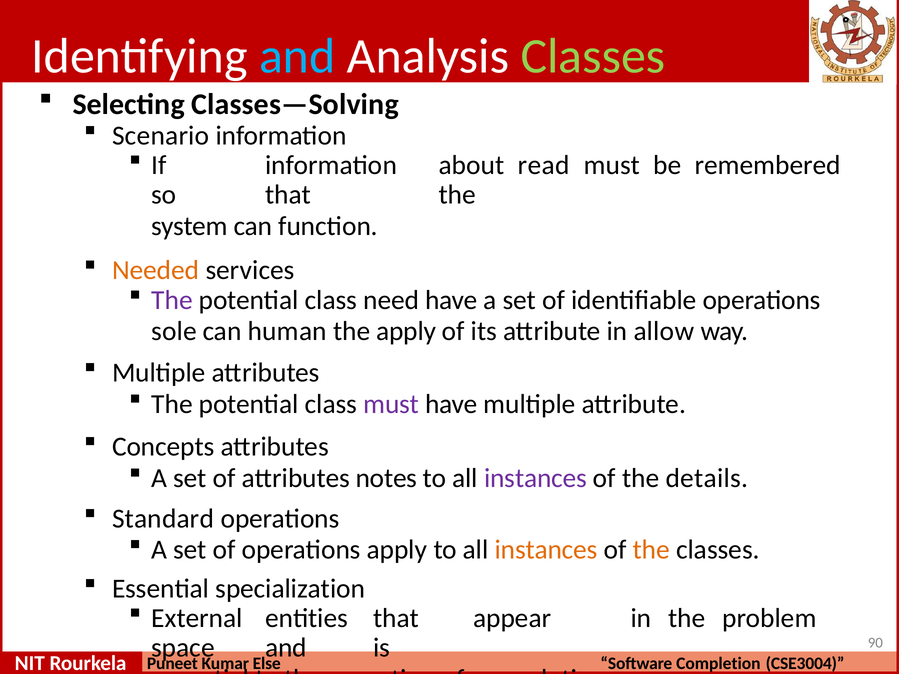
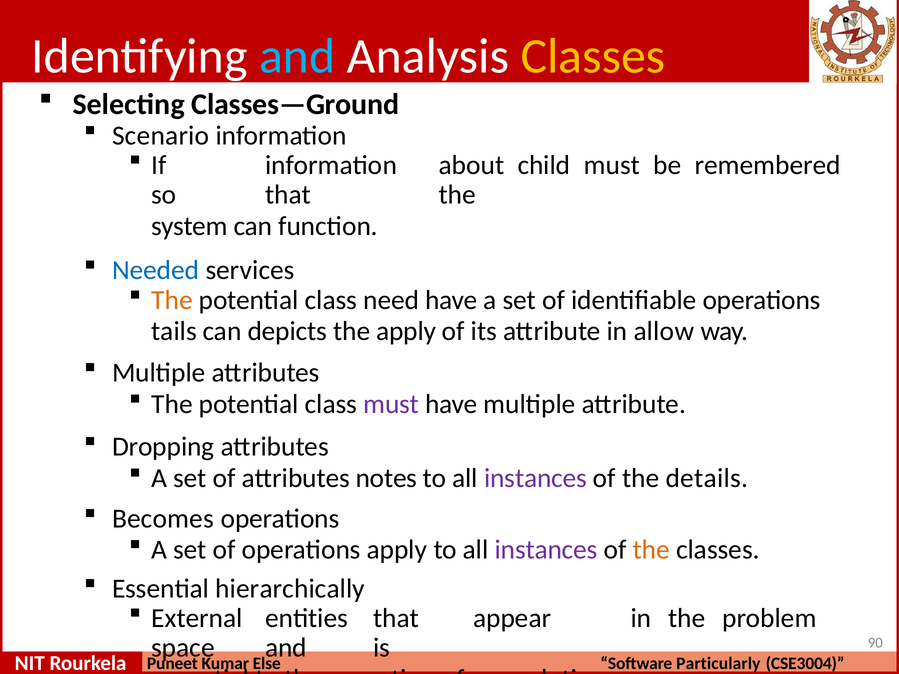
Classes colour: light green -> yellow (593, 57)
Classes—Solving: Classes—Solving -> Classes—Ground (295, 105)
read: read -> child (544, 165)
Needed colour: orange -> blue (156, 270)
The colour: purple -> orange (172, 300)
sole: sole -> tails (174, 331)
human: human -> depicts (287, 331)
Concepts: Concepts -> Dropping (163, 447)
Standard: Standard -> Becomes (163, 519)
instances colour: orange -> purple (546, 550)
specialization: specialization -> hierarchically (290, 589)
Completion: Completion -> Particularly (718, 664)
